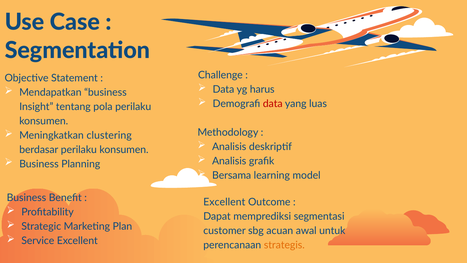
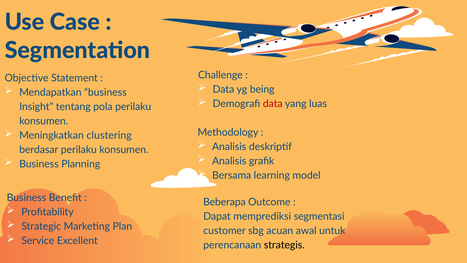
harus: harus -> being (262, 89)
Excellent: Excellent -> Beberapa (224, 202)
strategis colour: orange -> black (284, 245)
